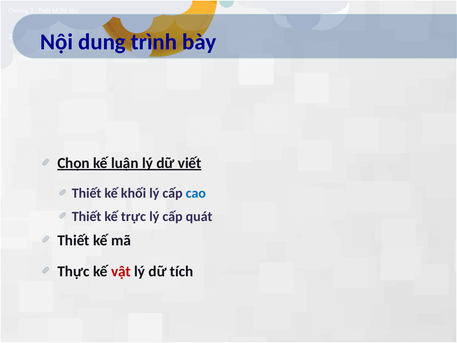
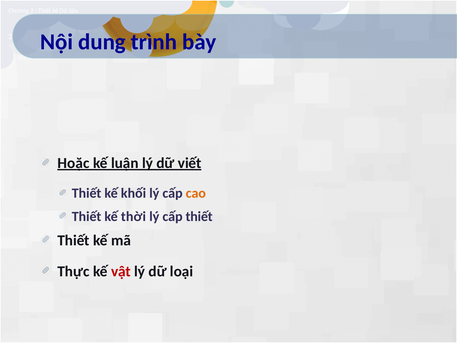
Chọn: Chọn -> Hoặc (73, 163)
cao colour: blue -> orange (196, 193)
trực: trực -> thời (133, 216)
cấp quát: quát -> thiết (199, 216)
tích: tích -> loại (182, 271)
